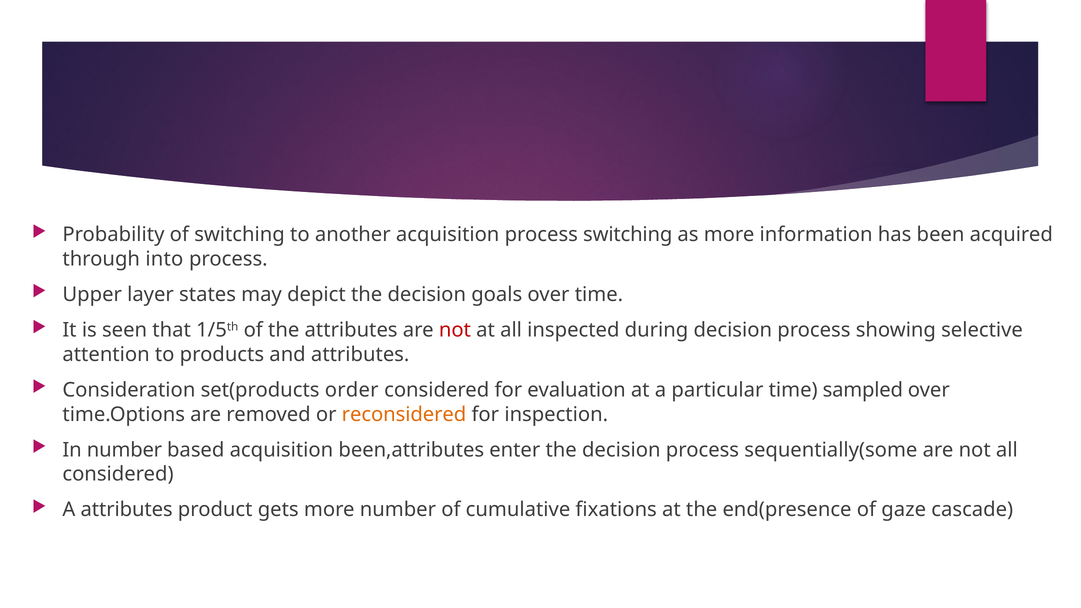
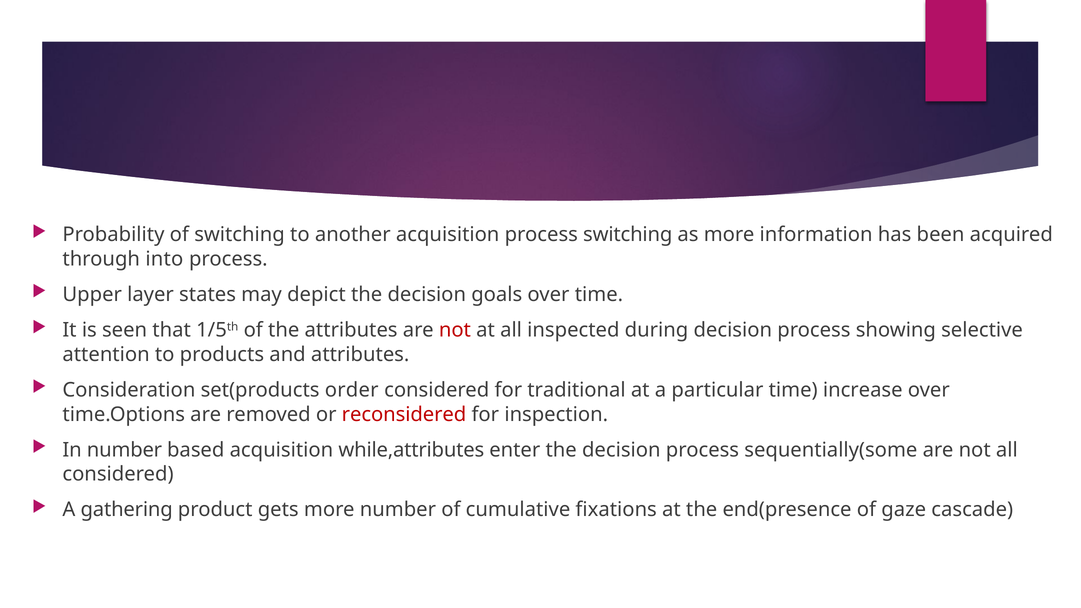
evaluation: evaluation -> traditional (576, 390)
sampled: sampled -> increase (863, 390)
reconsidered colour: orange -> red (404, 414)
been,attributes: been,attributes -> while,attributes (411, 450)
A attributes: attributes -> gathering (127, 510)
